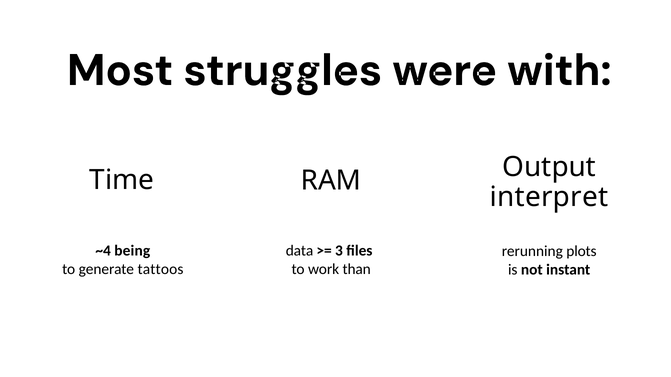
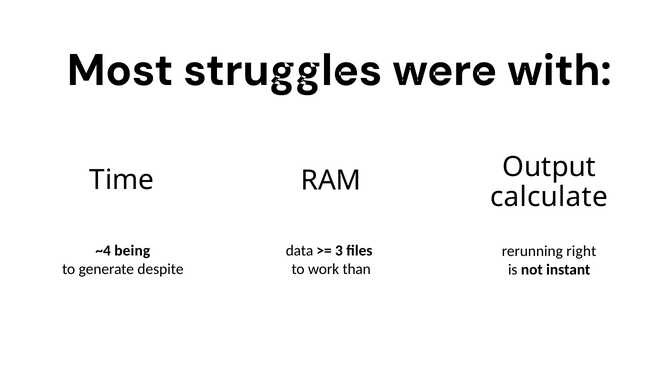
interpret: interpret -> calculate (549, 197)
plots: plots -> right (581, 252)
tattoos: tattoos -> despite (161, 269)
